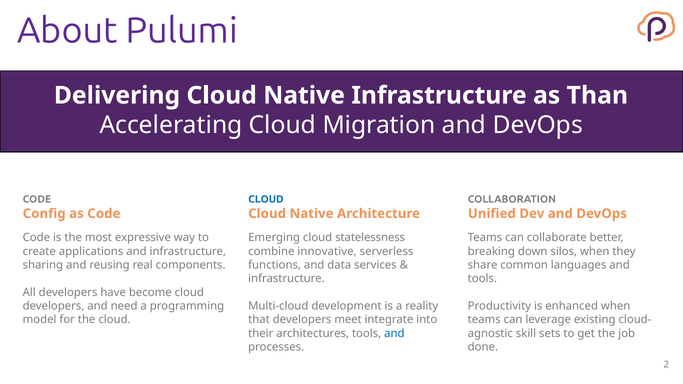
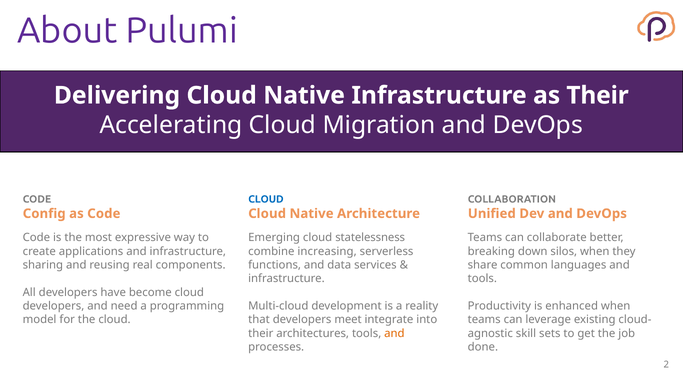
as Than: Than -> Their (598, 95)
innovative: innovative -> increasing (327, 252)
and colour: blue -> orange (394, 333)
